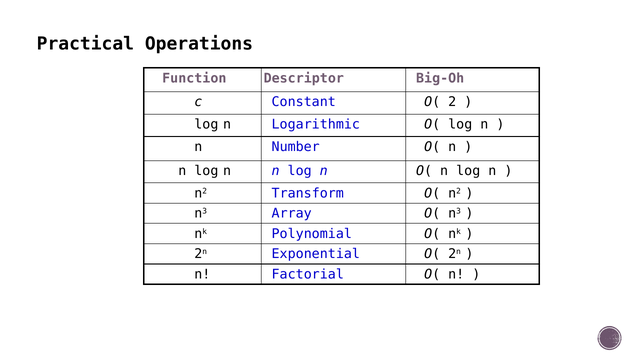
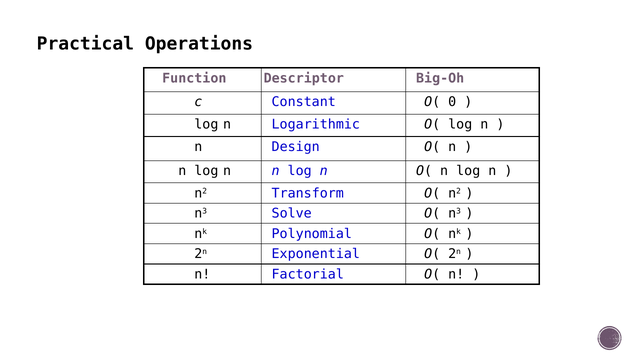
2: 2 -> 0 (452, 102)
Number: Number -> Design (296, 147)
Array: Array -> Solve (292, 214)
